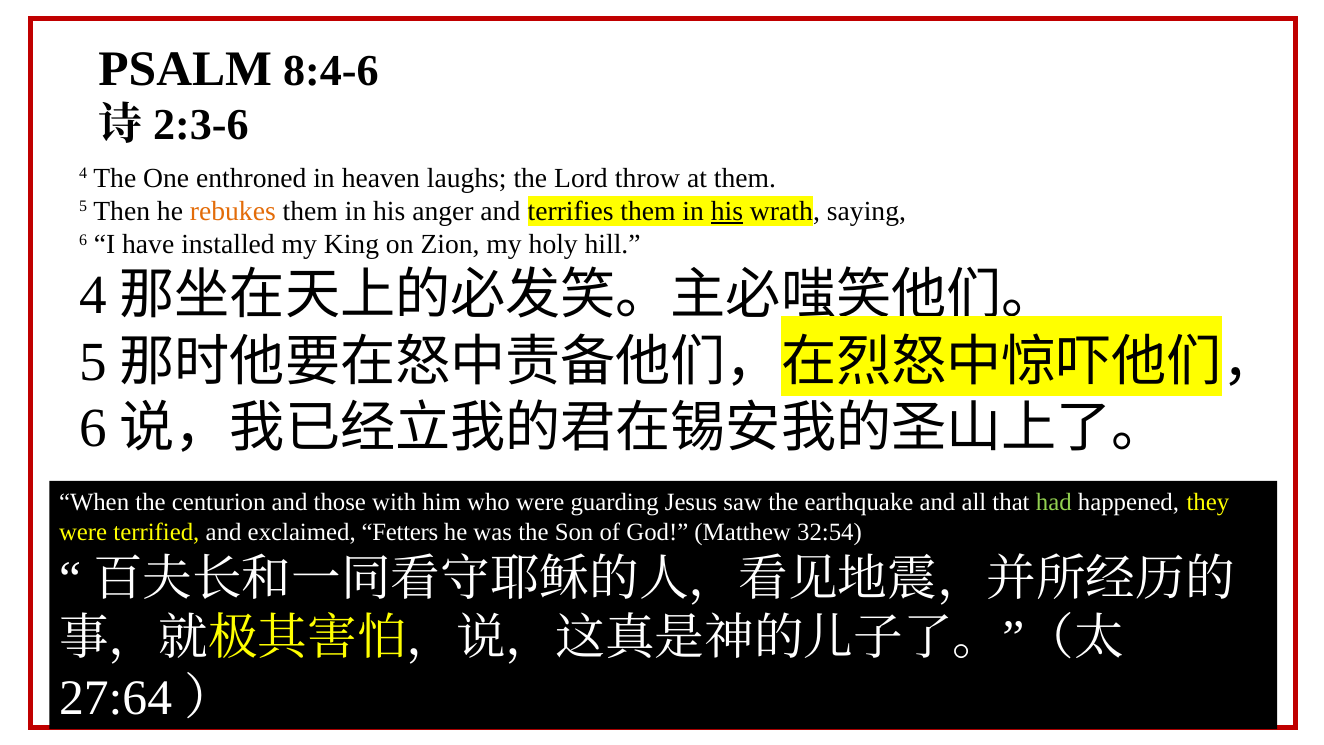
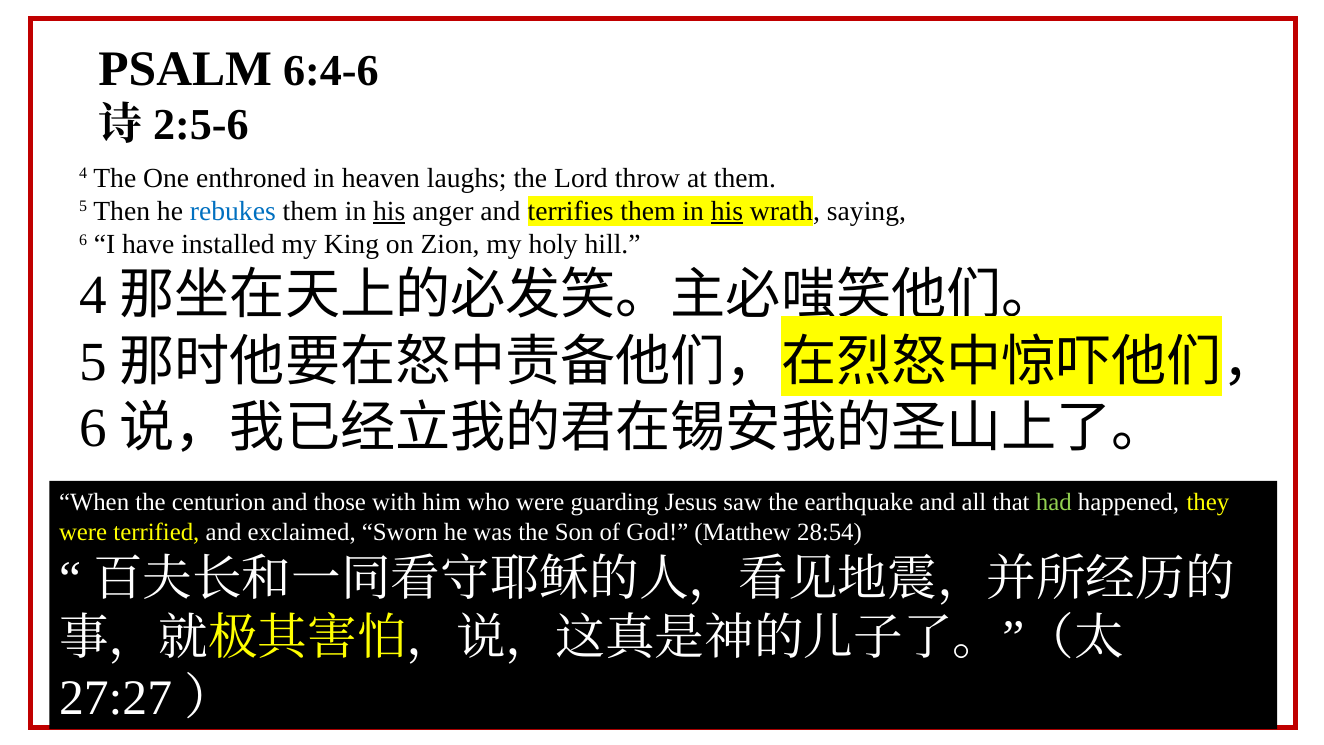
8:4-6: 8:4-6 -> 6:4-6 (331, 71)
2:3-6: 2:3-6 -> 2:5-6 (201, 125)
rebukes colour: orange -> blue (233, 211)
his underline: none -> present (389, 211)
Fetters: Fetters -> Sworn (400, 532)
32:54: 32:54 -> 28:54 (830, 532)
27:64: 27:64 -> 27:27 (116, 698)
